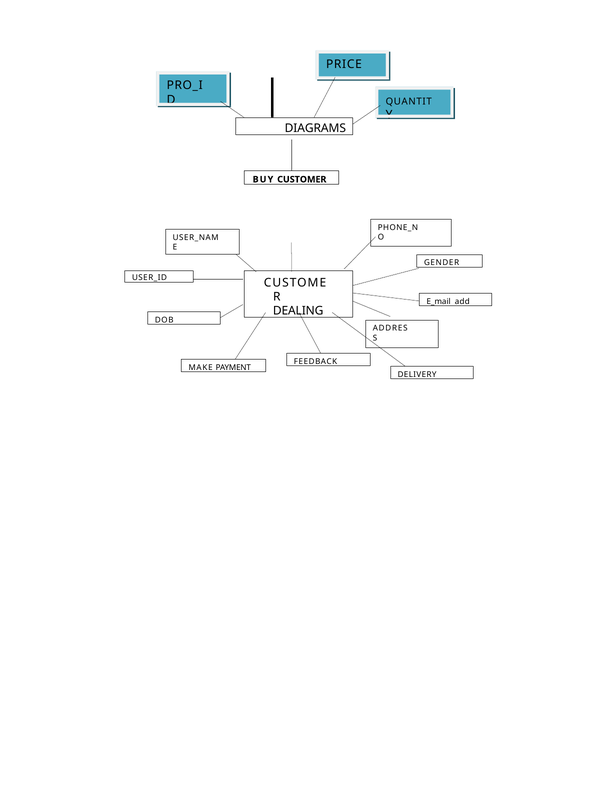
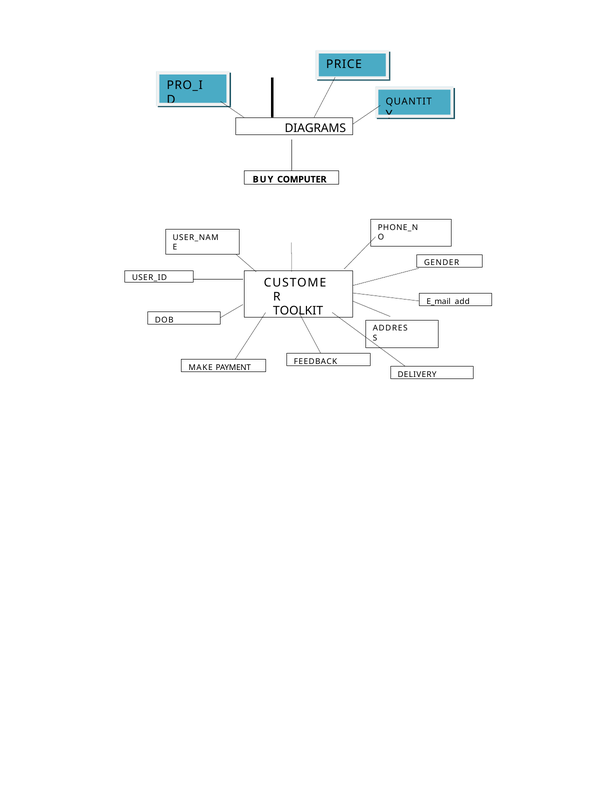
CUSTOMER: CUSTOMER -> COMPUTER (302, 179)
DEALING: DEALING -> TOOLKIT (298, 311)
